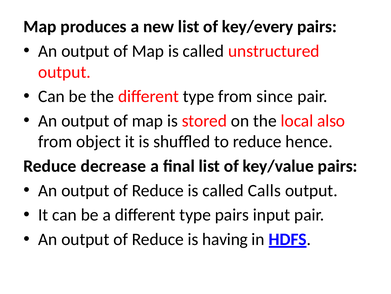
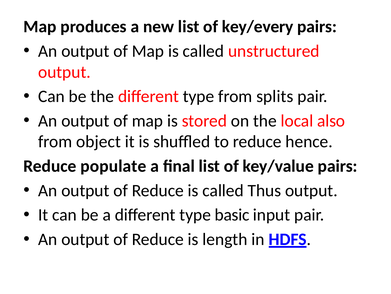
since: since -> splits (275, 96)
decrease: decrease -> populate (113, 166)
Calls: Calls -> Thus (264, 190)
type pairs: pairs -> basic (232, 214)
having: having -> length (225, 239)
